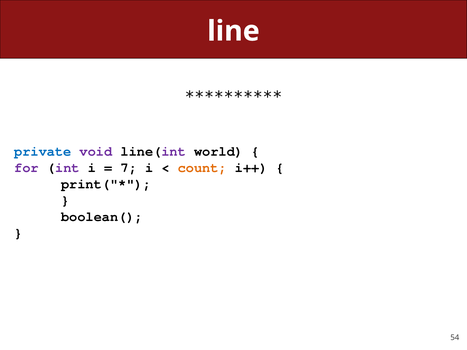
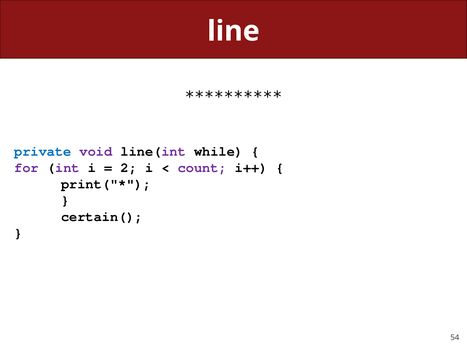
world: world -> while (219, 152)
7: 7 -> 2 (129, 168)
count colour: orange -> purple (202, 168)
boolean(: boolean( -> certain( (102, 217)
